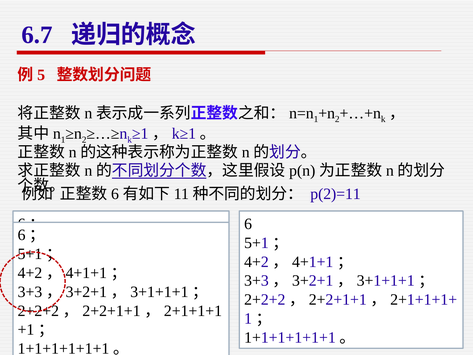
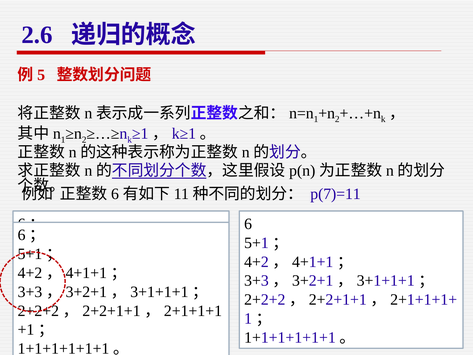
6.7: 6.7 -> 2.6 (37, 35)
p(2)=11: p(2)=11 -> p(7)=11 (336, 194)
